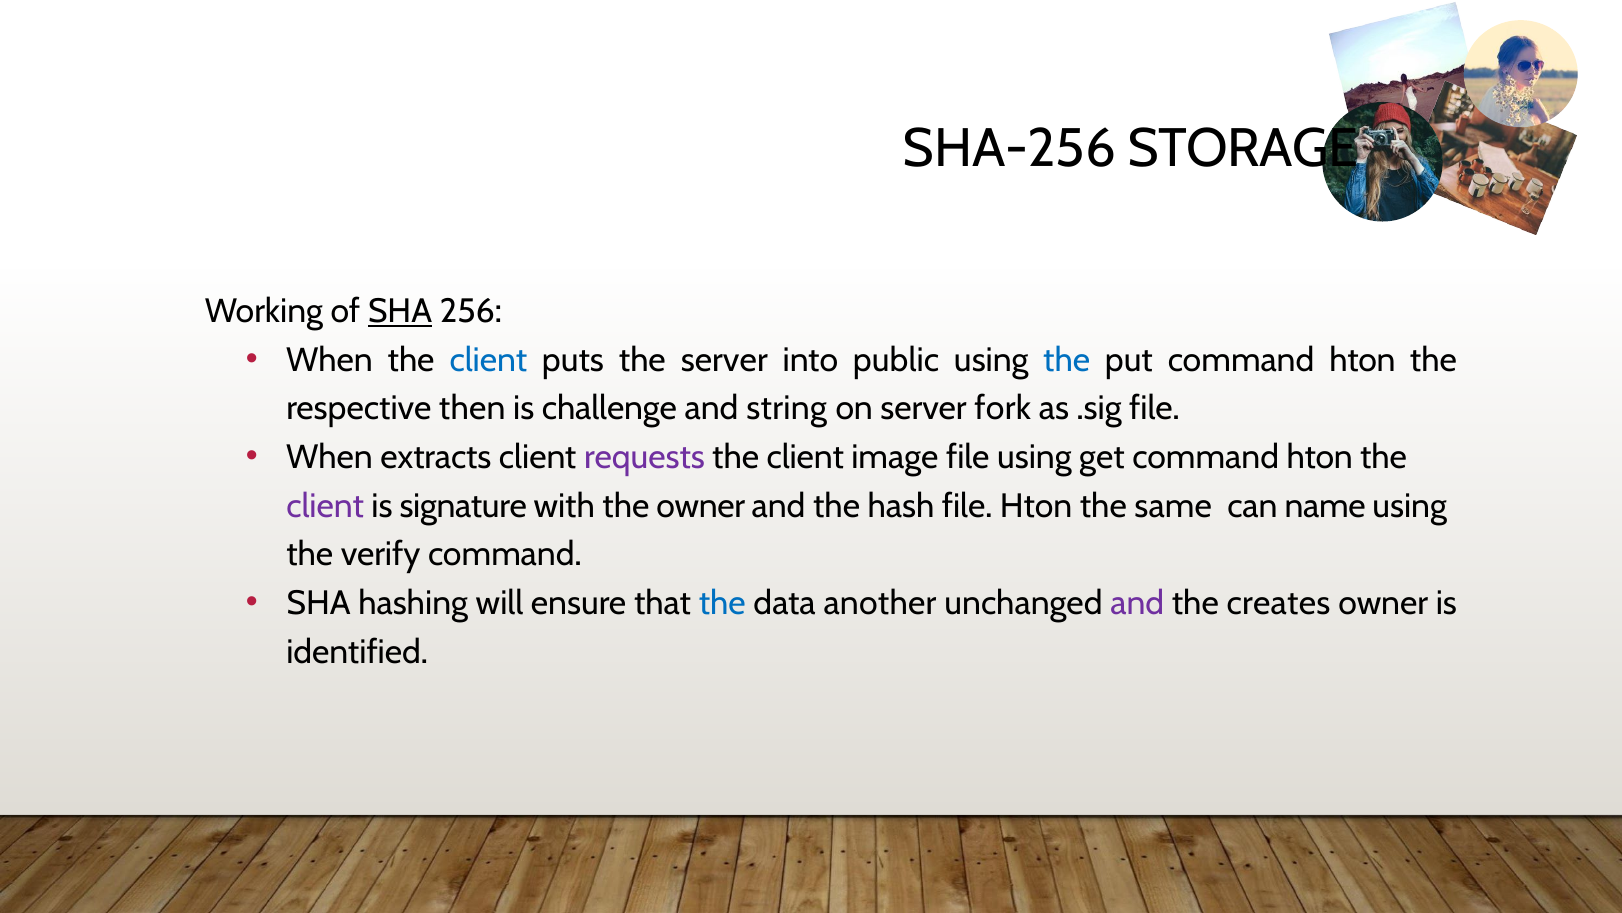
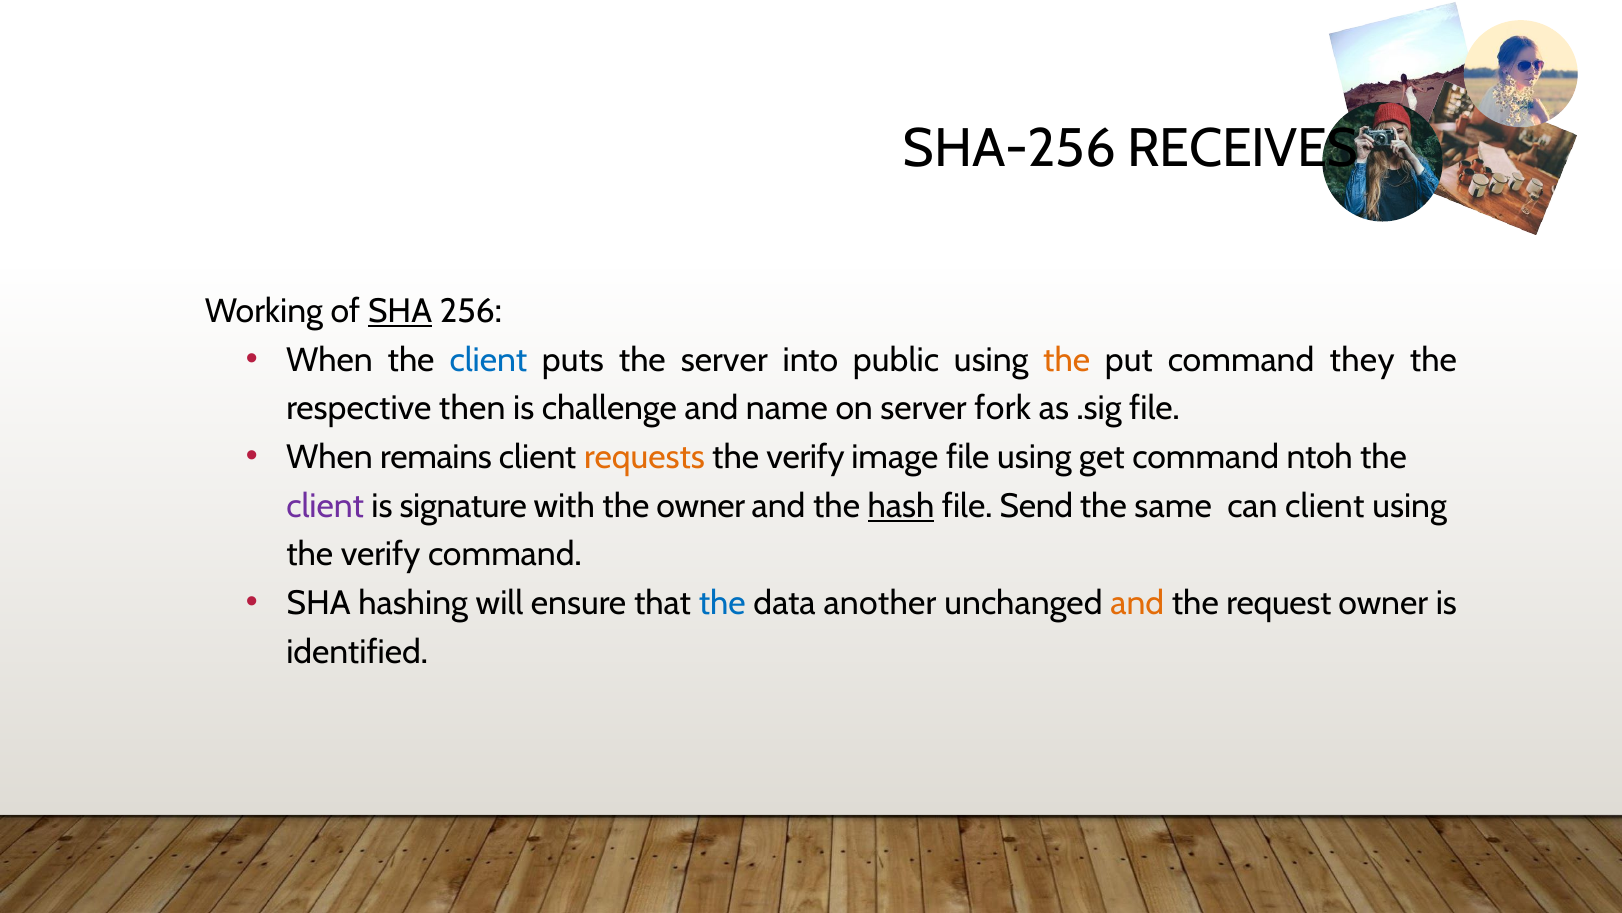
STORAGE: STORAGE -> RECEIVES (1243, 148)
the colour: blue -> orange (1067, 360)
put command hton: hton -> they (1362, 360)
string: string -> name (787, 408)
extracts: extracts -> remains (436, 457)
requests colour: purple -> orange (644, 457)
client: client -> verify (805, 457)
get command hton: hton -> ntoh (1320, 457)
hash underline: none -> present (901, 506)
file Hton: Hton -> Send (1036, 506)
can name: name -> client (1325, 506)
and colour: purple -> orange (1137, 603)
creates: creates -> request (1279, 603)
